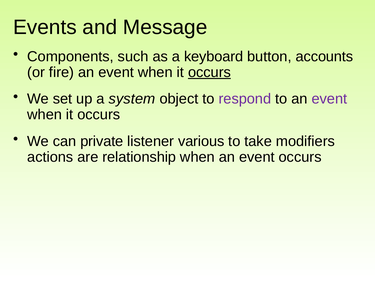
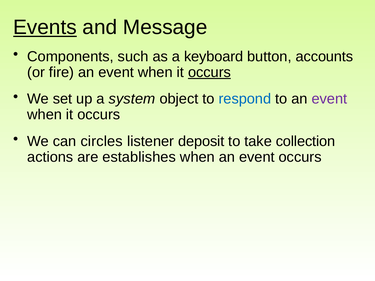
Events underline: none -> present (45, 27)
respond colour: purple -> blue (245, 99)
private: private -> circles (102, 141)
various: various -> deposit (201, 141)
modifiers: modifiers -> collection (305, 141)
relationship: relationship -> establishes (139, 157)
